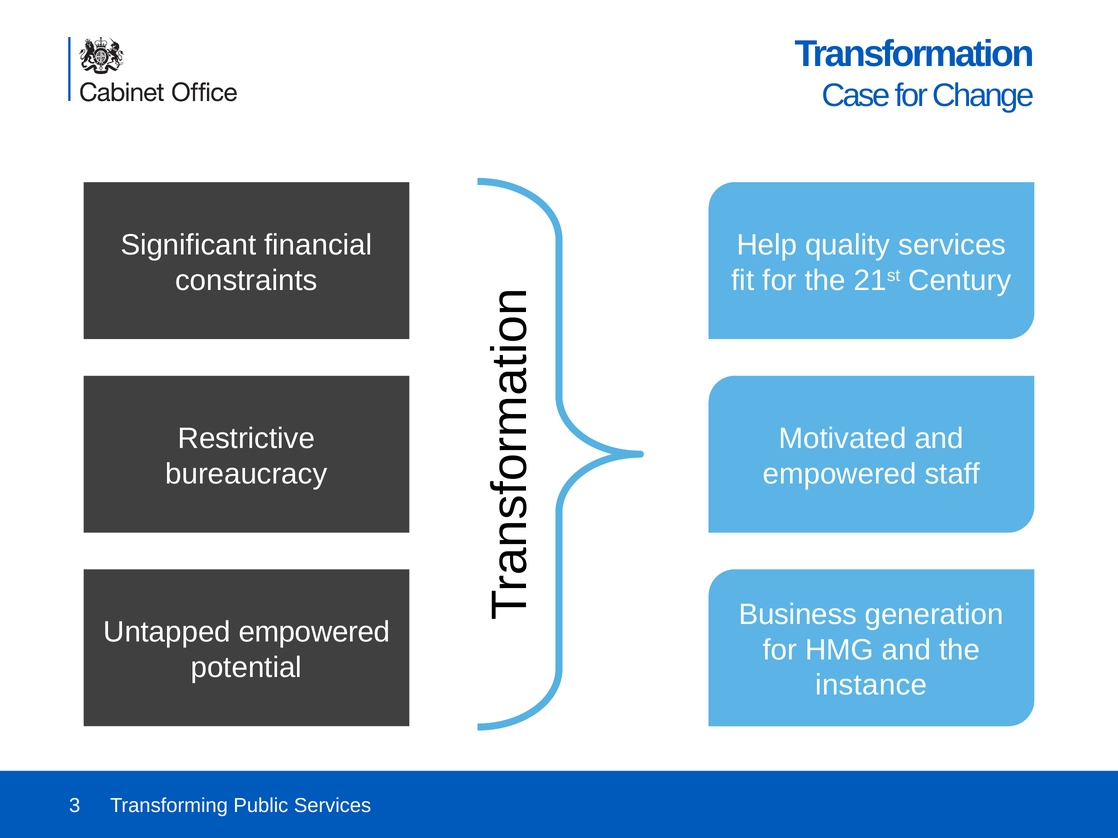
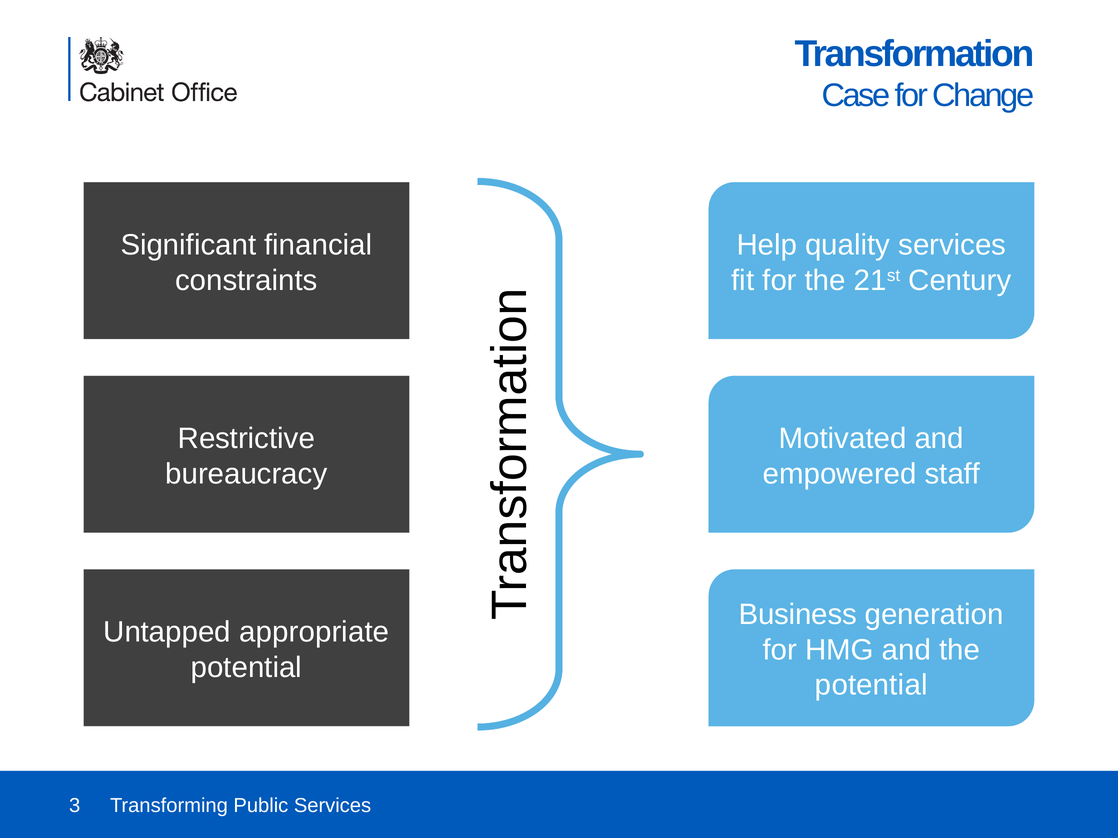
Untapped empowered: empowered -> appropriate (314, 633)
instance: instance -> potential (871, 686)
